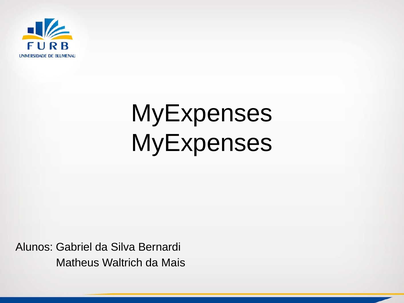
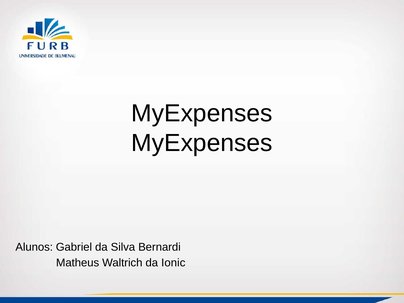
Mais: Mais -> Ionic (173, 263)
